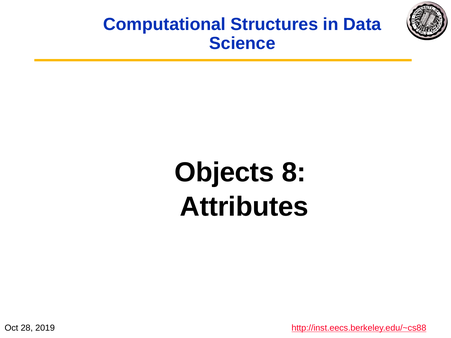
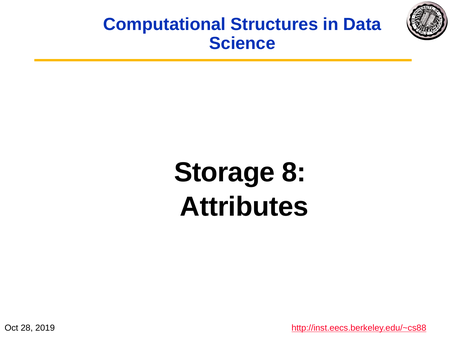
Objects: Objects -> Storage (224, 173)
